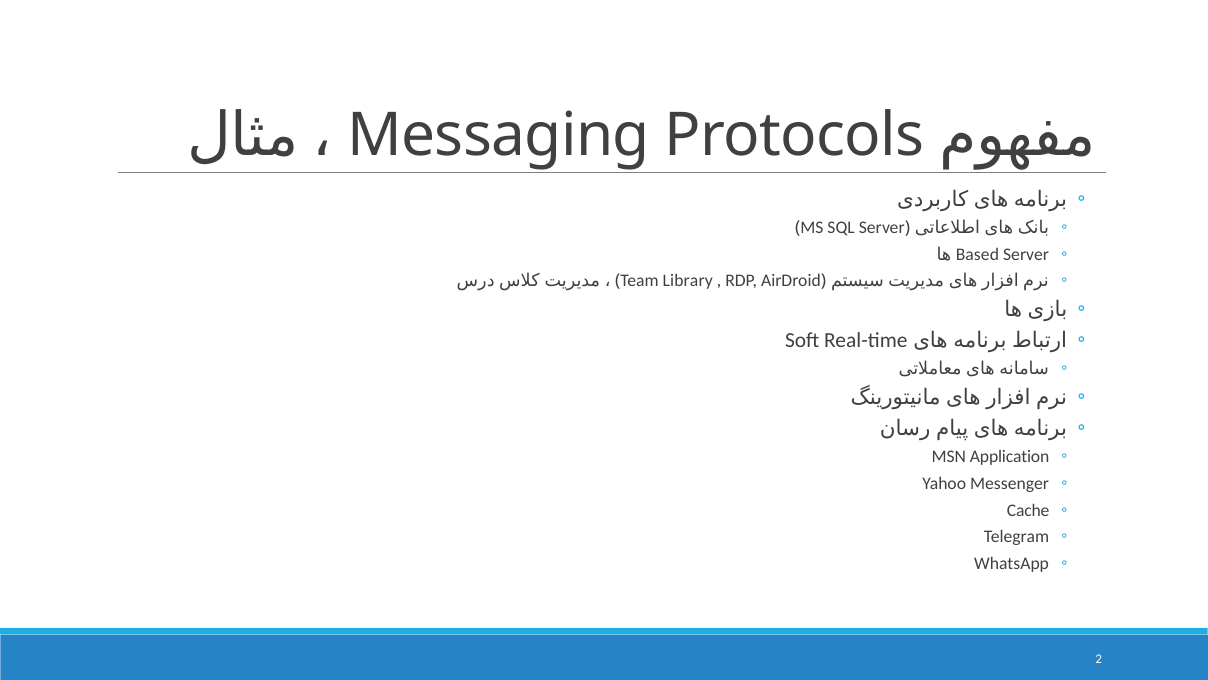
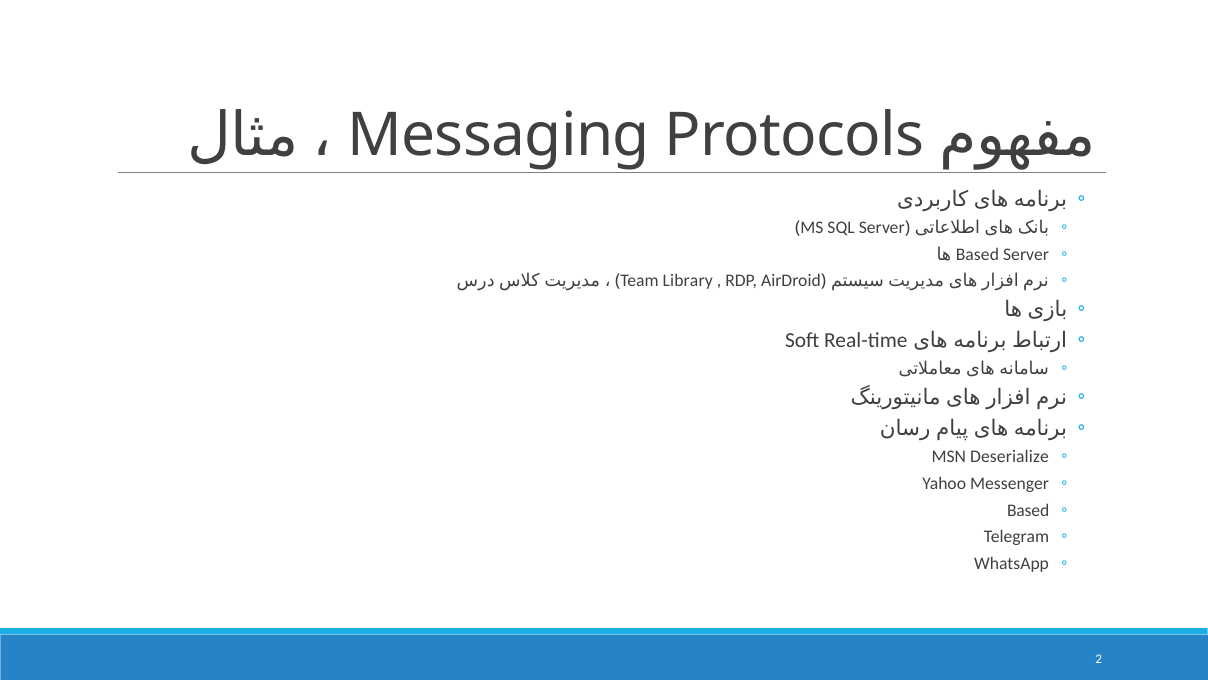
Application: Application -> Deserialize (1009, 457)
Cache: Cache -> Based (1028, 510)
